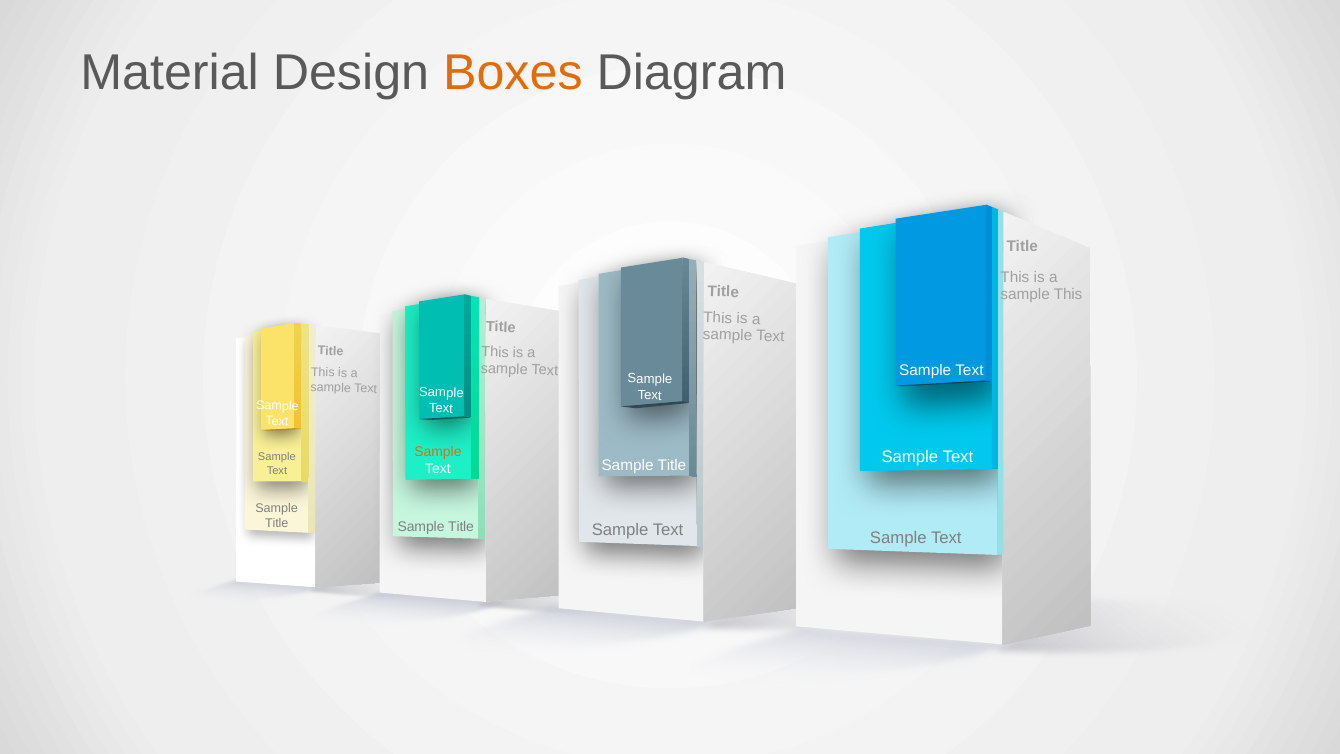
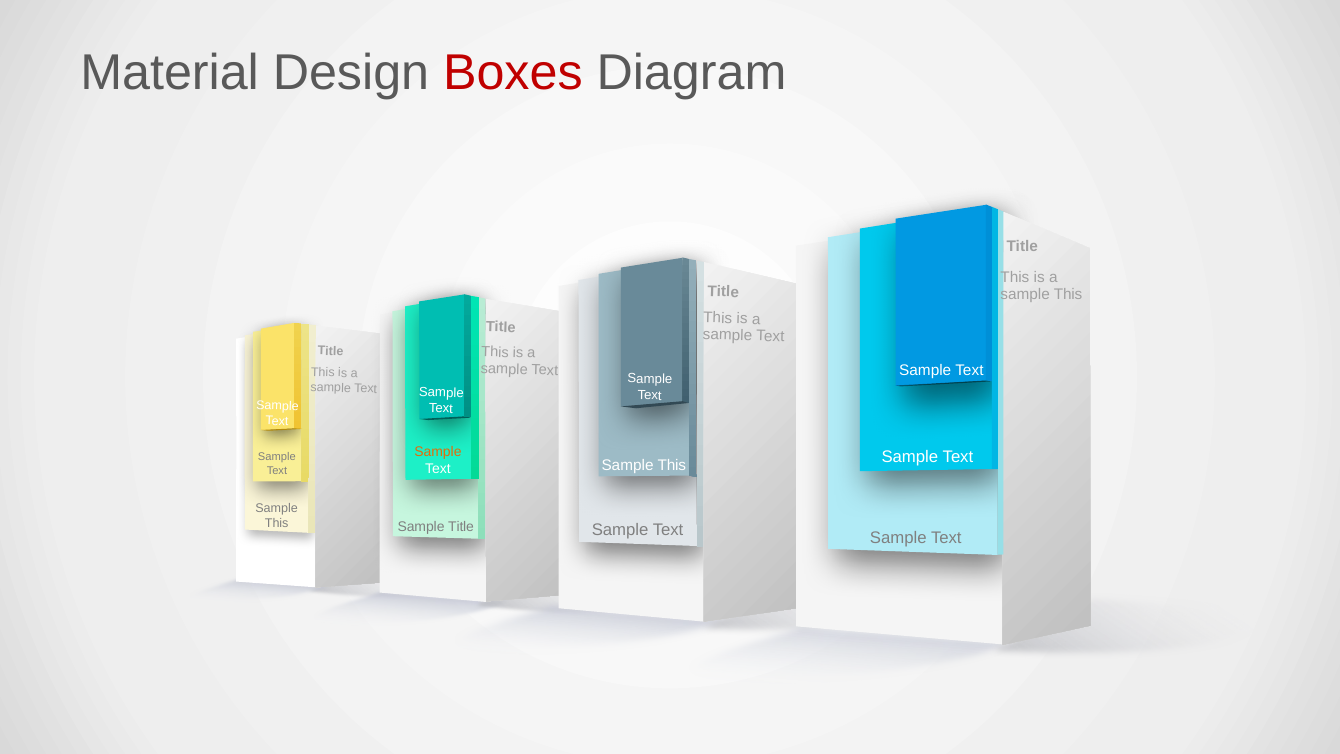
Boxes colour: orange -> red (513, 73)
Title: Title -> This (672, 465)
Title: Title -> This (277, 524)
